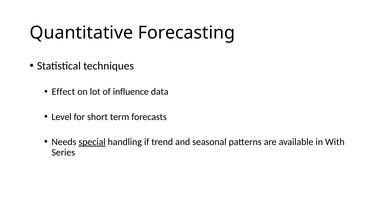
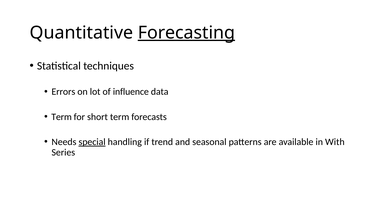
Forecasting underline: none -> present (186, 33)
Effect: Effect -> Errors (63, 92)
Level: Level -> Term (62, 117)
